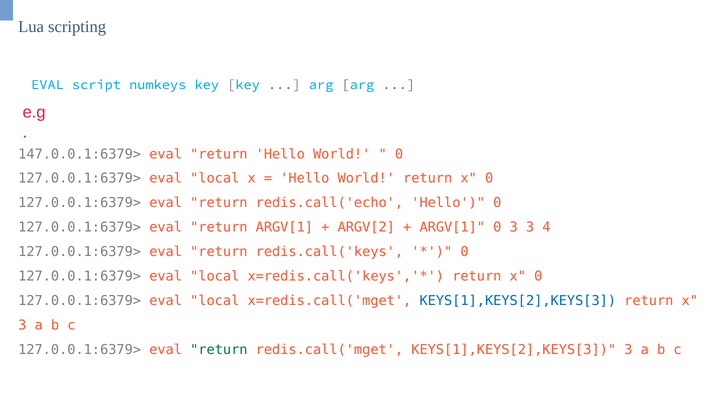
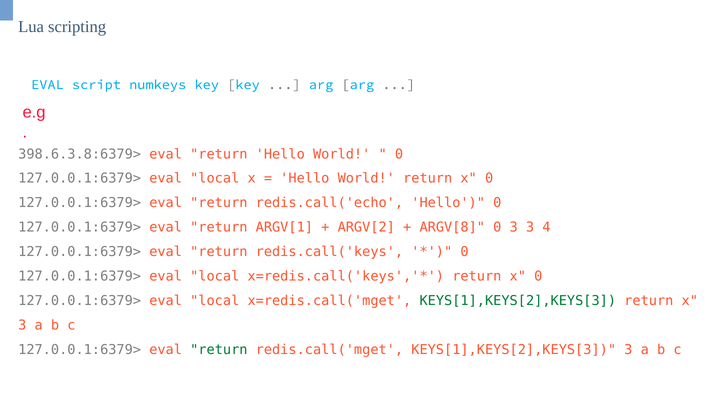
147.0.0.1:6379>: 147.0.0.1:6379> -> 398.6.3.8:6379> (80, 154)
ARGV[1: ARGV[1 -> ARGV[8 (452, 228)
KEYS[1],KEYS[2],KEYS[3 colour: blue -> green (518, 301)
